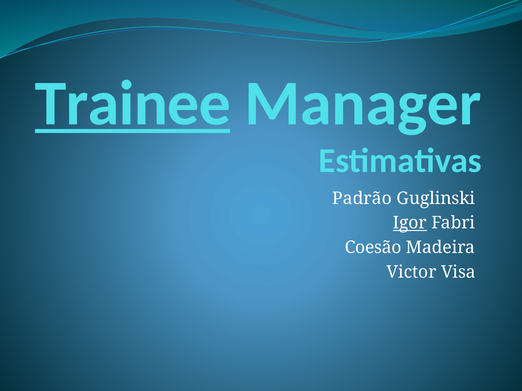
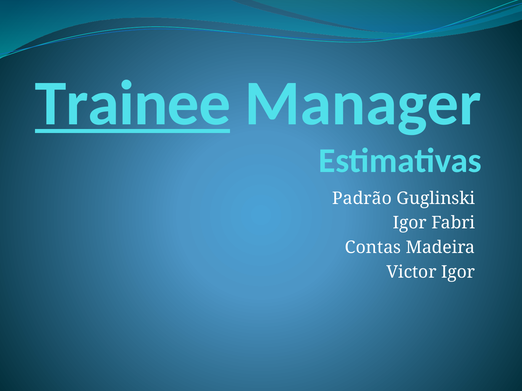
Igor underline: present -> none (410, 223)
Coesão: Coesão -> Contas (373, 248)
Victor Visa: Visa -> Igor (458, 272)
